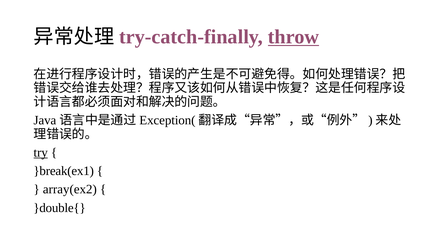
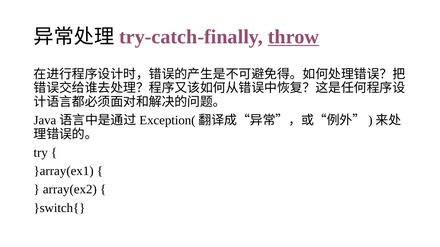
try underline: present -> none (41, 153)
}break(ex1: }break(ex1 -> }array(ex1 (64, 171)
}double{: }double{ -> }switch{ (59, 208)
